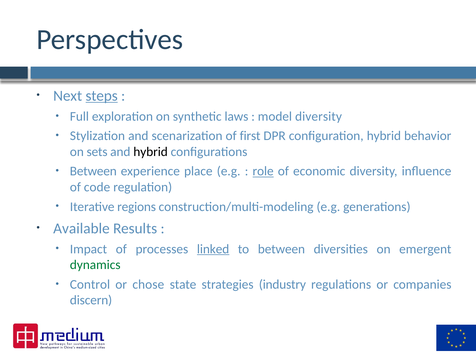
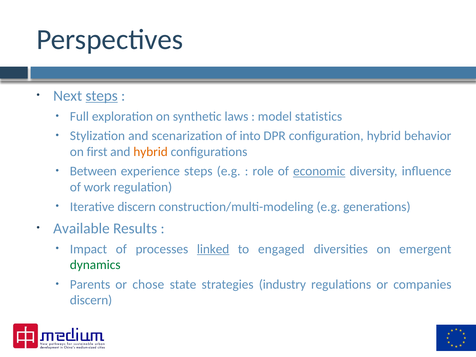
model diversity: diversity -> statistics (319, 116)
first: first -> into (250, 136)
sets: sets -> first (97, 152)
hybrid colour: black -> orange (151, 152)
experience place: place -> steps (198, 171)
role underline: present -> none (263, 171)
economic underline: none -> present (319, 171)
code: code -> work (97, 187)
Iterative regions: regions -> discern (137, 207)
to between: between -> engaged (281, 249)
Control: Control -> Parents (90, 284)
